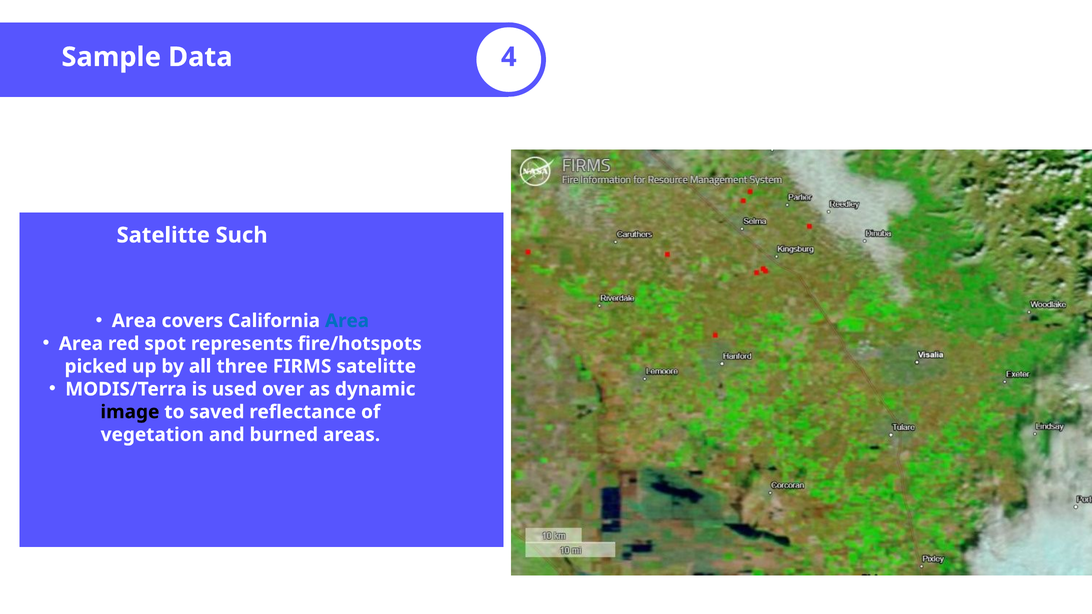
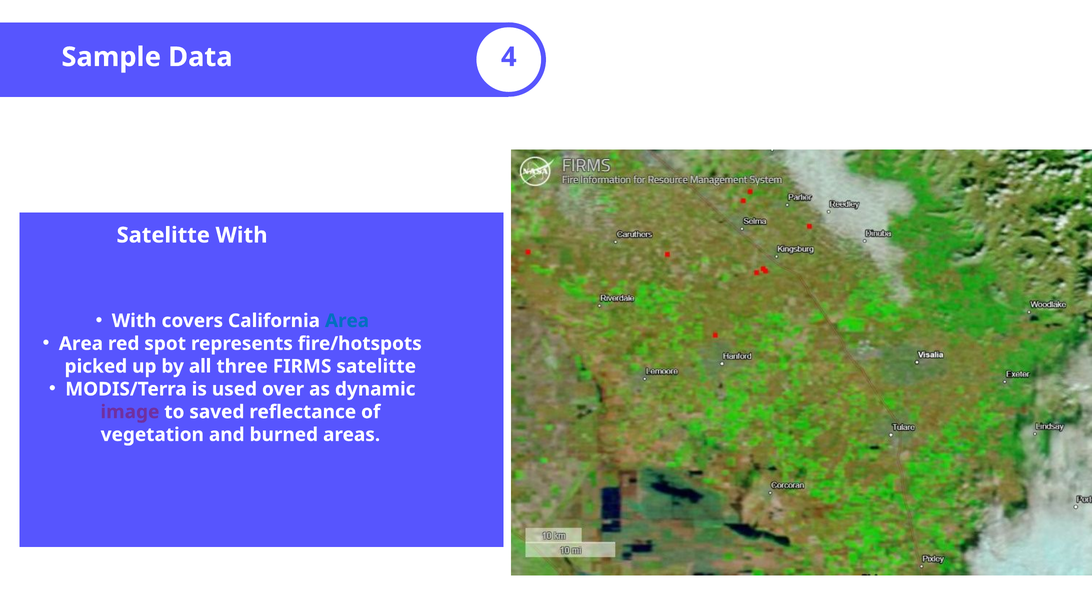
Satelitte Such: Such -> With (242, 235)
Area: Area -> With (134, 321)
image colour: black -> purple (130, 412)
